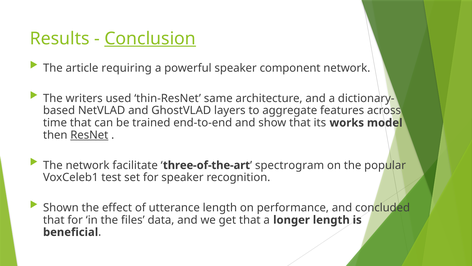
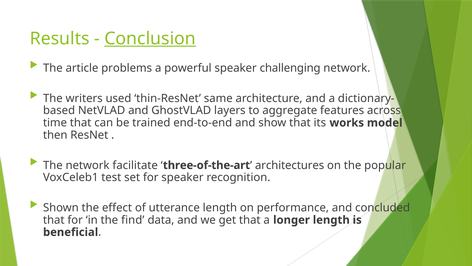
requiring: requiring -> problems (127, 68)
component: component -> challenging (290, 68)
ResNet underline: present -> none (89, 135)
spectrogram: spectrogram -> architectures (290, 165)
files: files -> find (133, 220)
